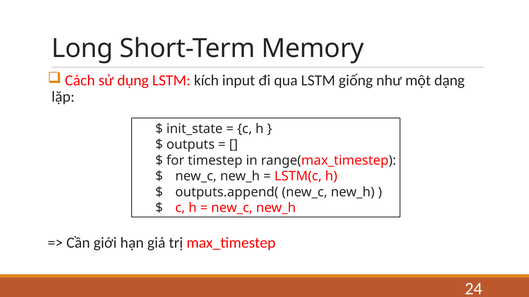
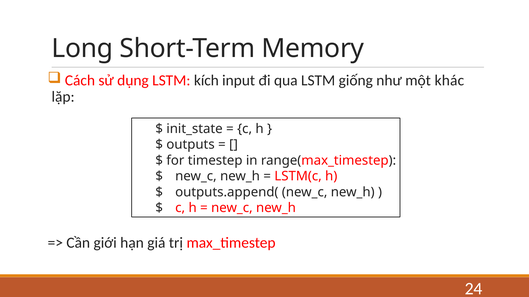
dạng: dạng -> khác (449, 80)
